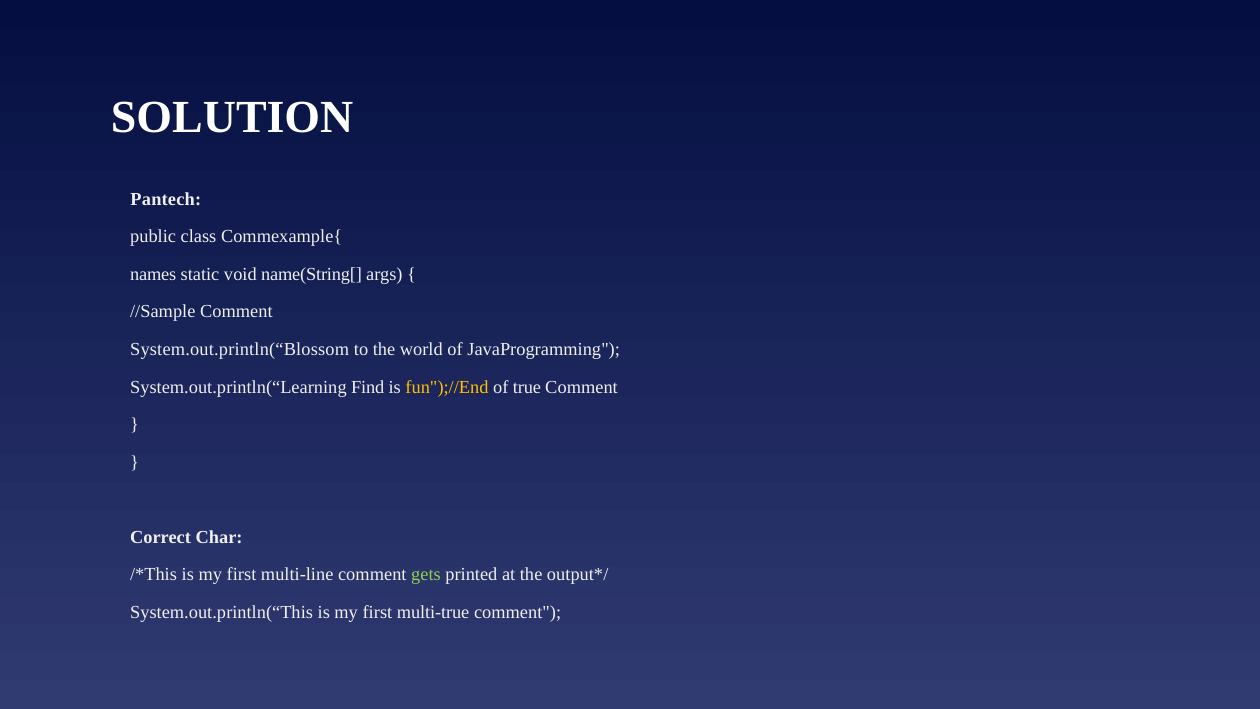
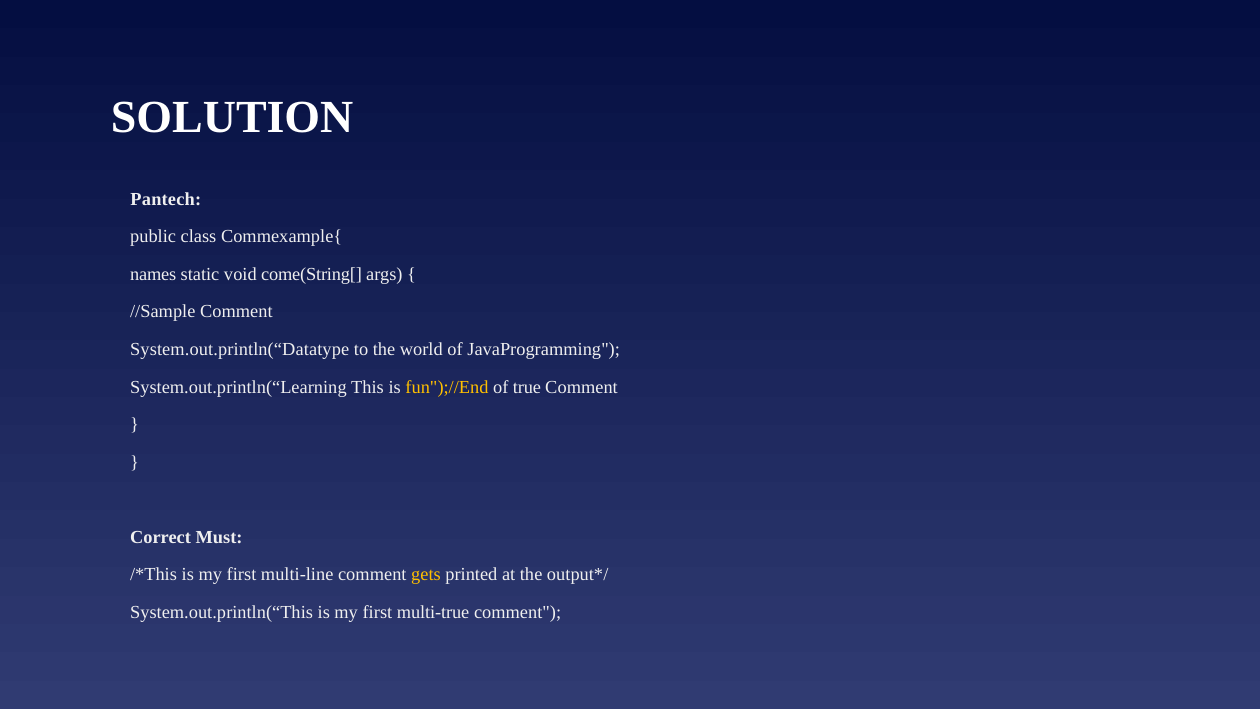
name(String[: name(String[ -> come(String[ (312, 274)
System.out.println(“Blossom: System.out.println(“Blossom -> System.out.println(“Datatype (240, 349)
Find: Find -> This (368, 387)
Char: Char -> Must (219, 537)
gets colour: light green -> yellow (426, 575)
